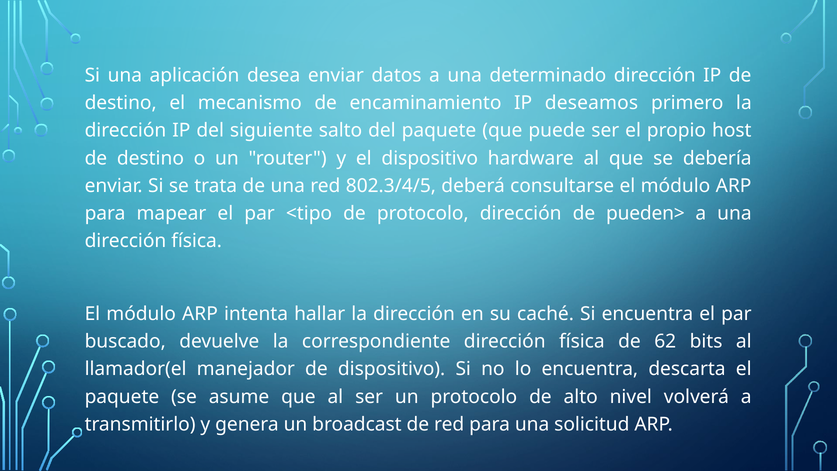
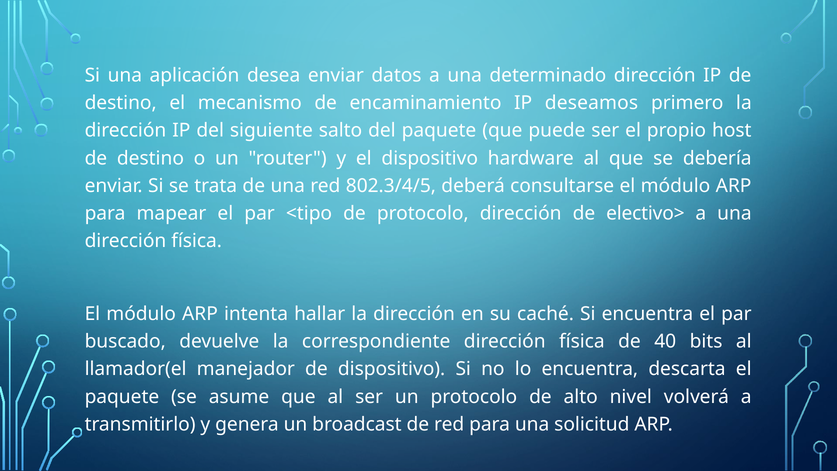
pueden>: pueden> -> electivo> (645, 213)
62: 62 -> 40 (665, 341)
